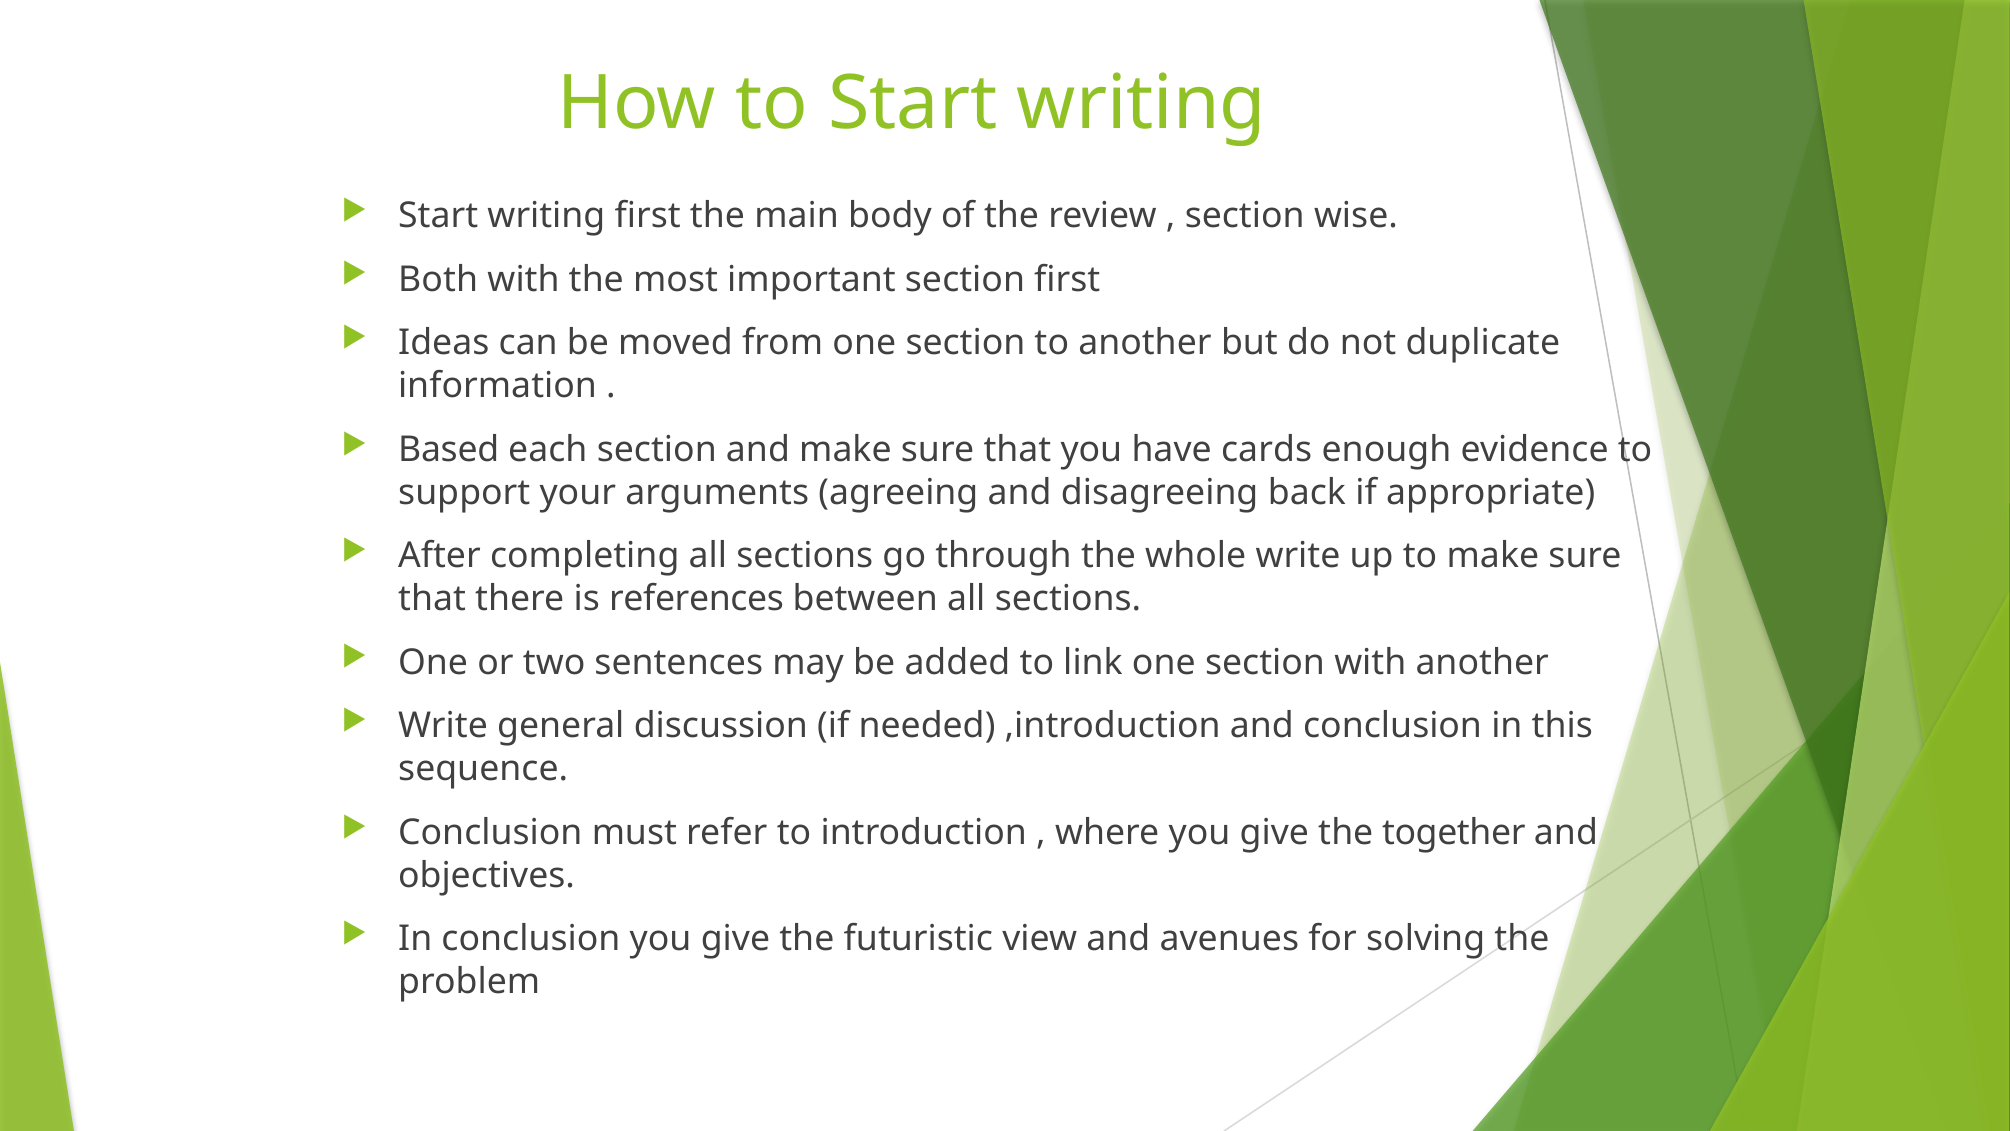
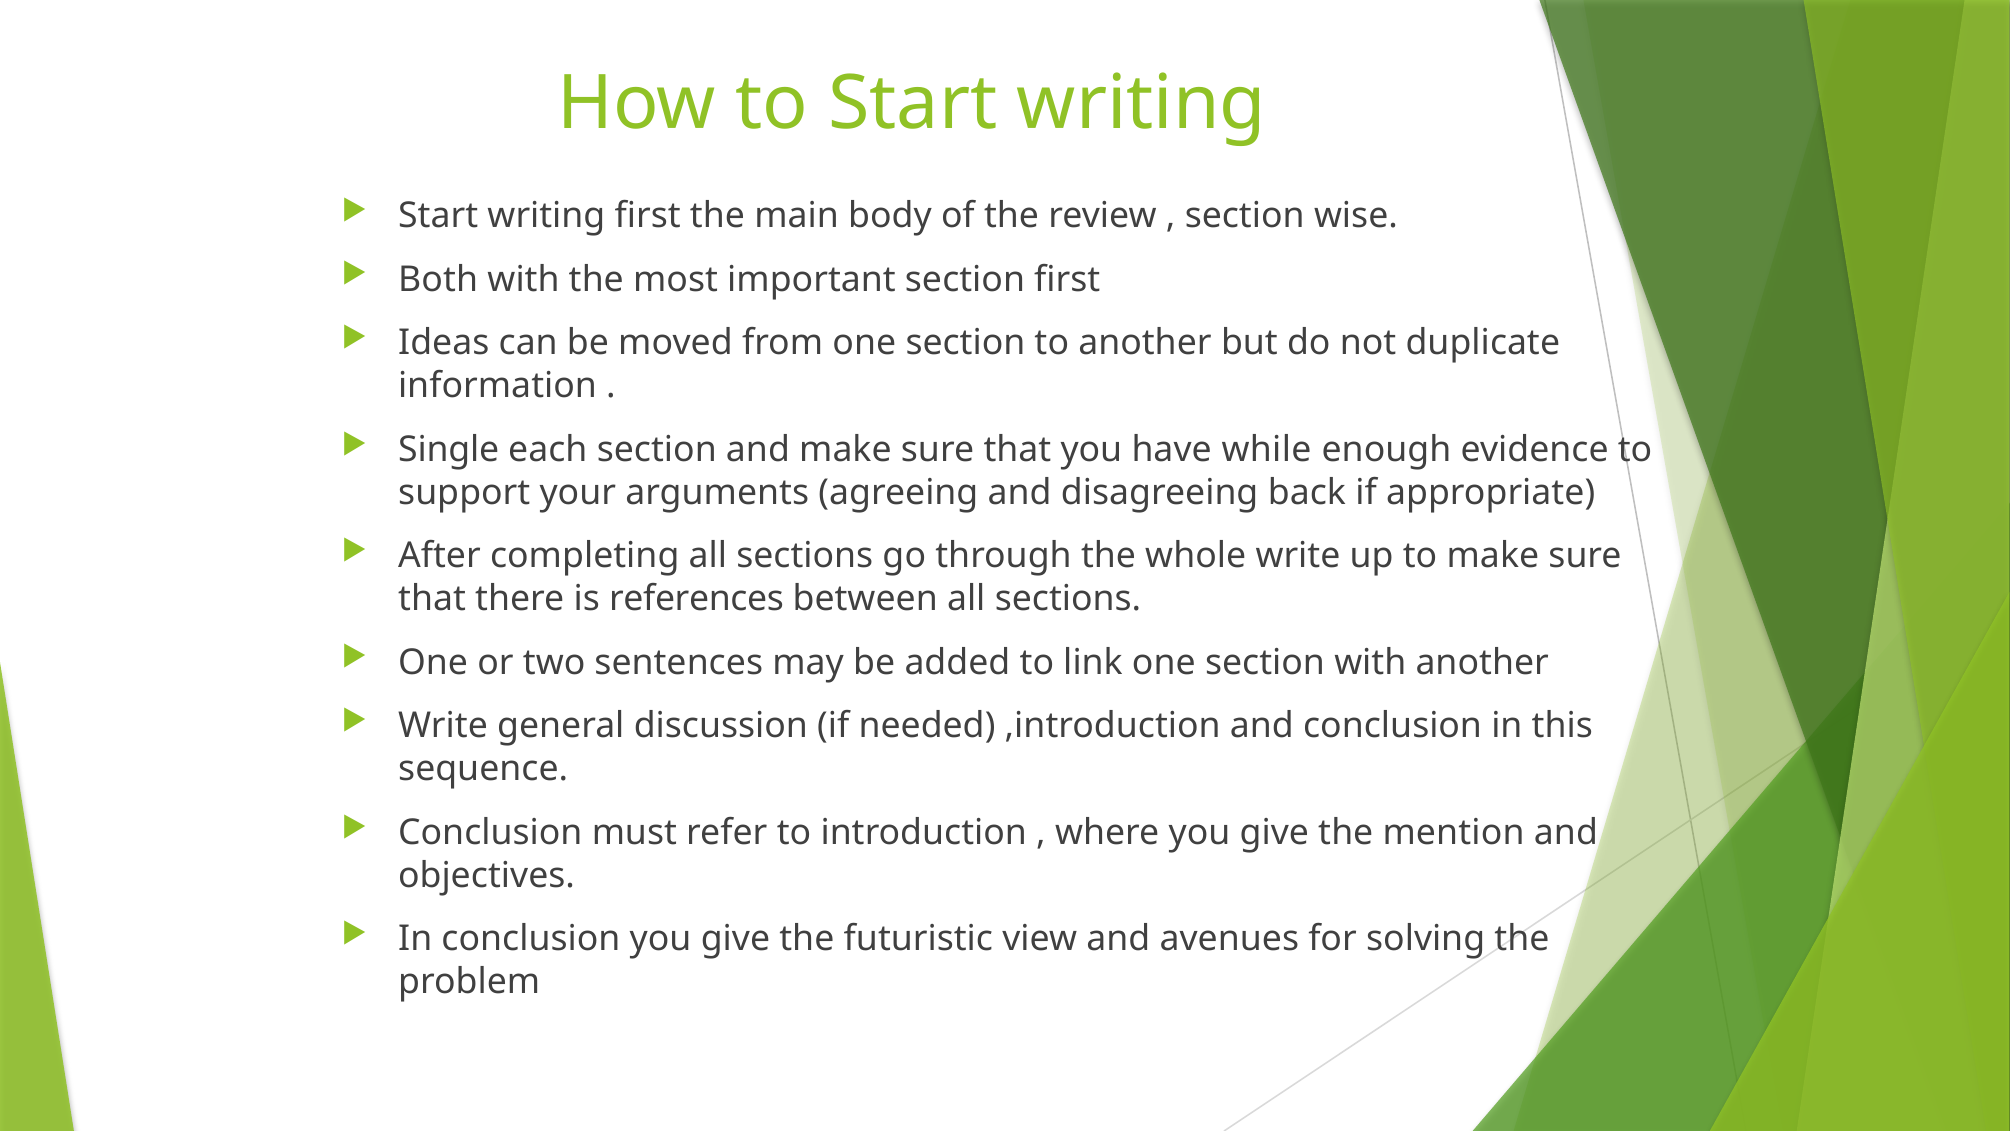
Based: Based -> Single (449, 449)
cards: cards -> while (1266, 449)
together: together -> mention (1454, 832)
